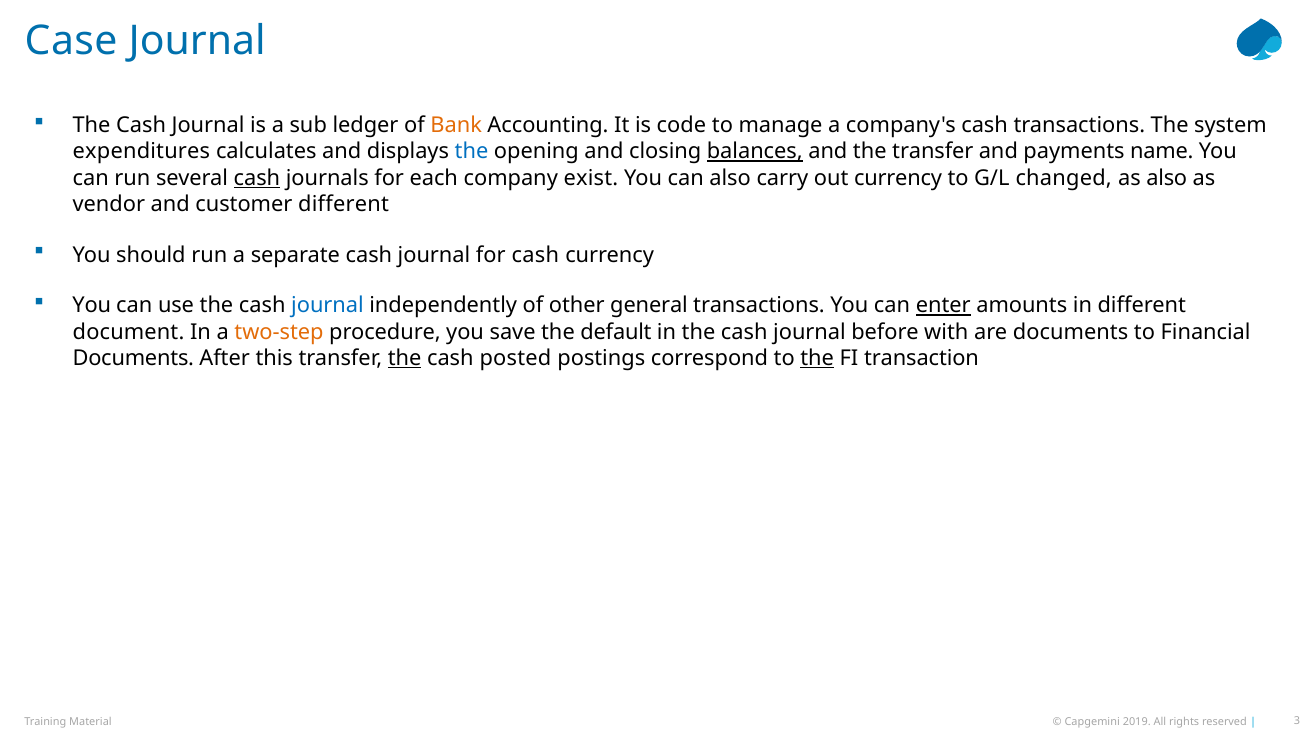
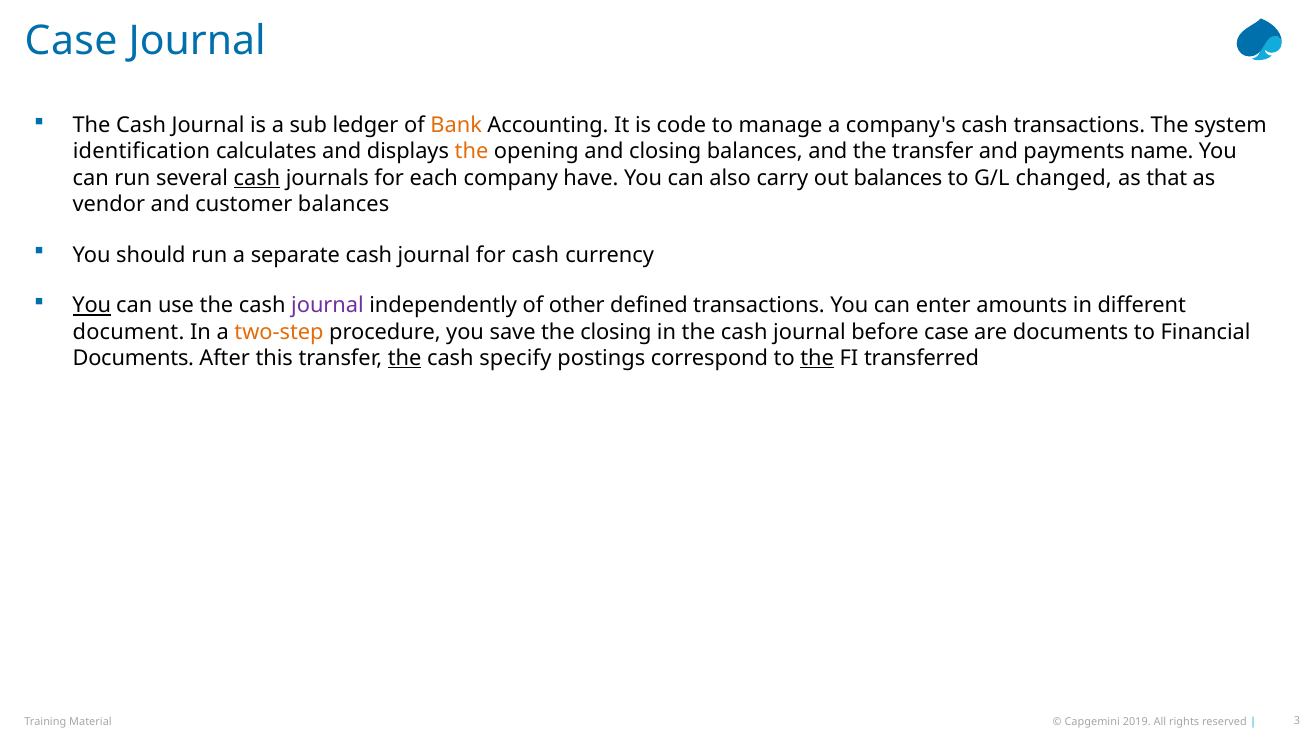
expenditures: expenditures -> identification (141, 152)
the colour: blue -> orange (472, 152)
balances underline: present -> none (755, 152)
exist: exist -> have (591, 178)
out currency: currency -> balances (898, 178)
as also: also -> that (1167, 178)
customer different: different -> balances (344, 204)
You underline: none -> present (92, 306)
journal colour: blue -> purple (327, 306)
general: general -> defined (649, 306)
enter underline: present -> none (943, 306)
the default: default -> closing (616, 332)
before with: with -> case (946, 332)
posted: posted -> specify (515, 358)
transaction: transaction -> transferred (922, 358)
